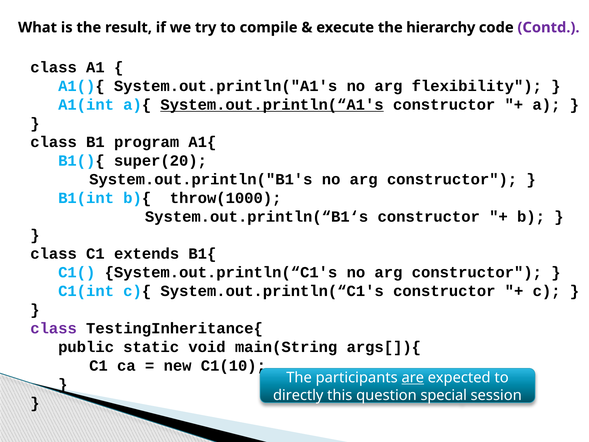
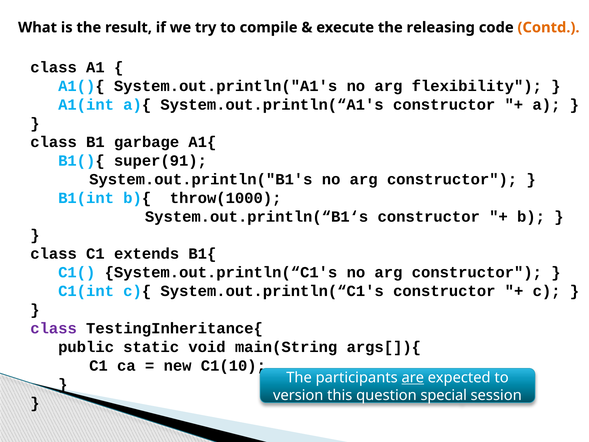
hierarchy: hierarchy -> releasing (441, 27)
Contd colour: purple -> orange (549, 27)
System.out.println(“A1's underline: present -> none (272, 105)
program: program -> garbage (147, 142)
super(20: super(20 -> super(91 (160, 160)
directly: directly -> version (298, 395)
